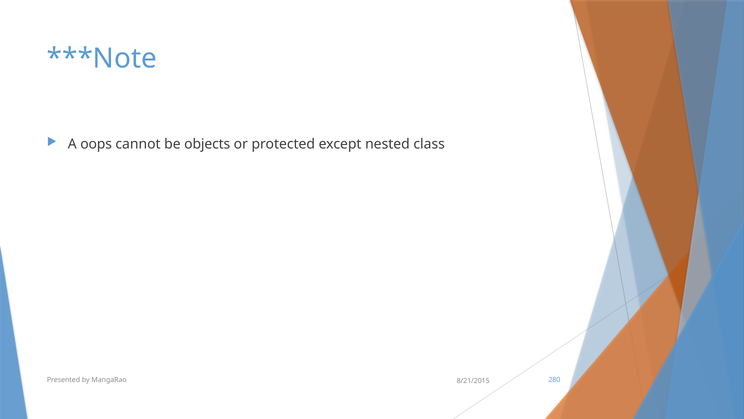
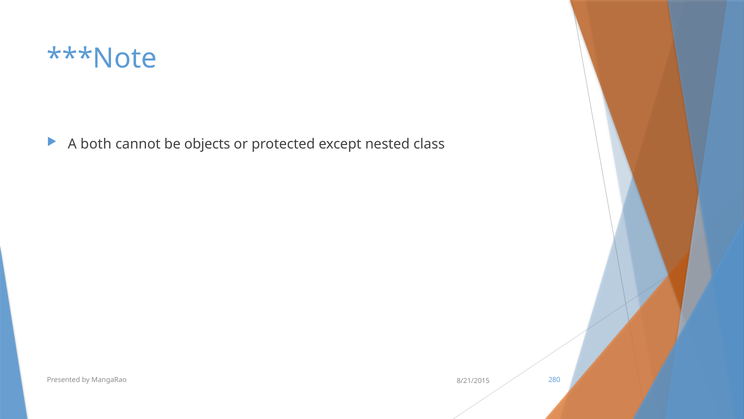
oops: oops -> both (96, 144)
